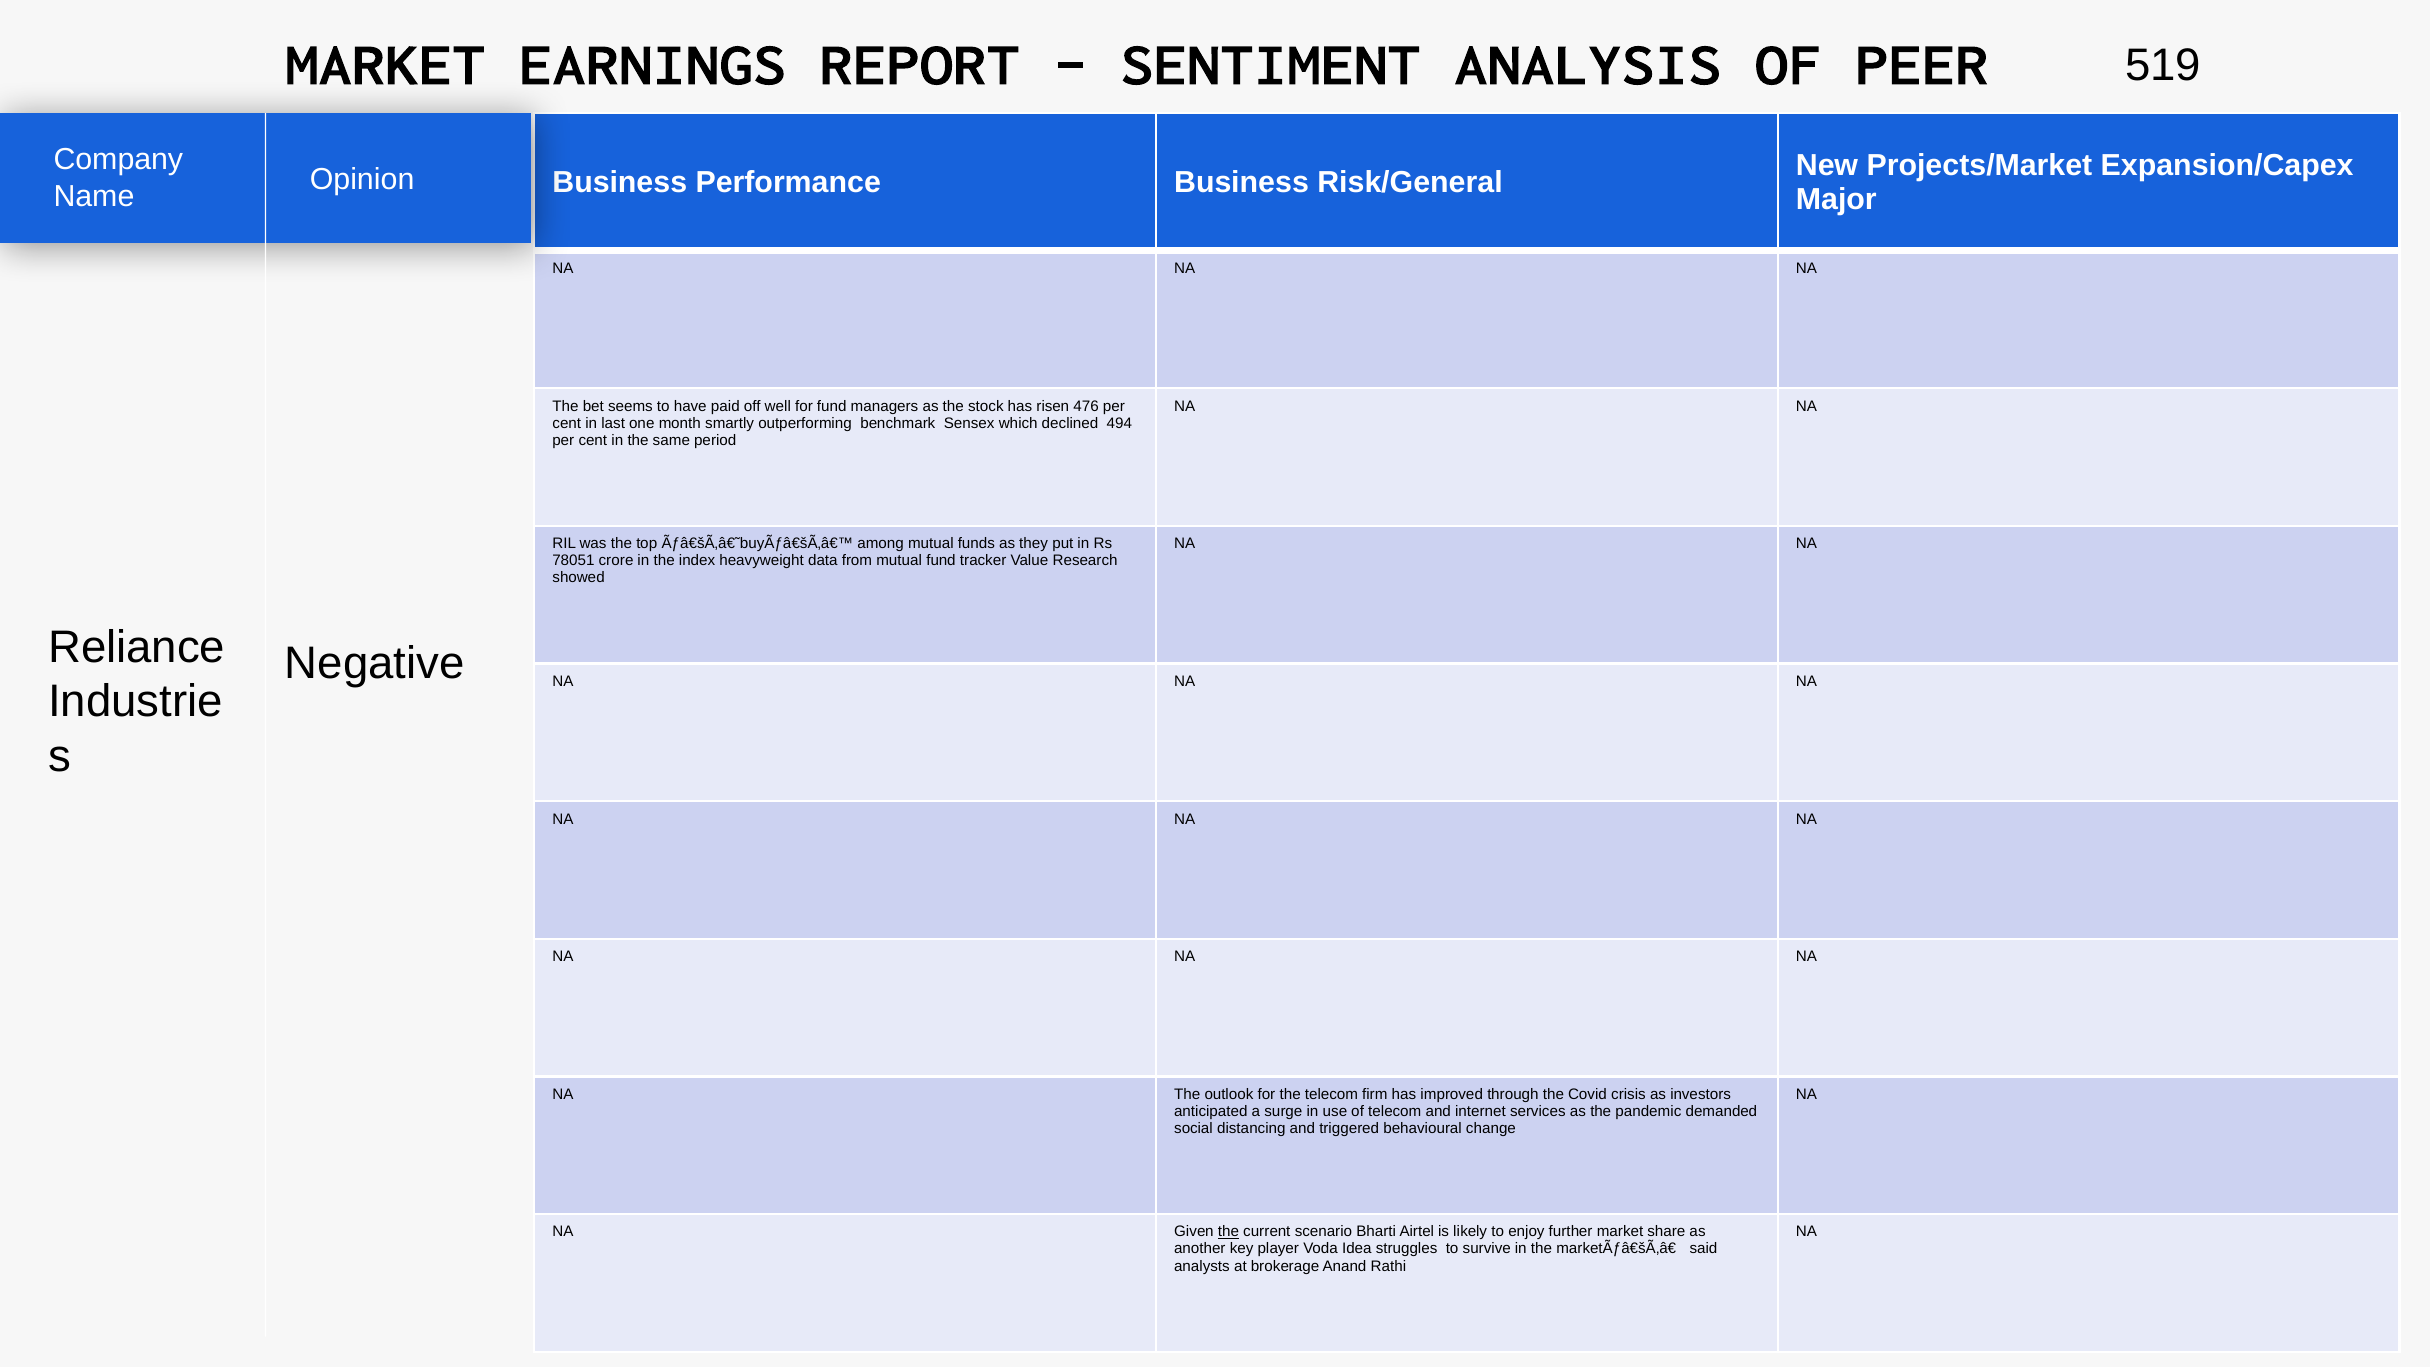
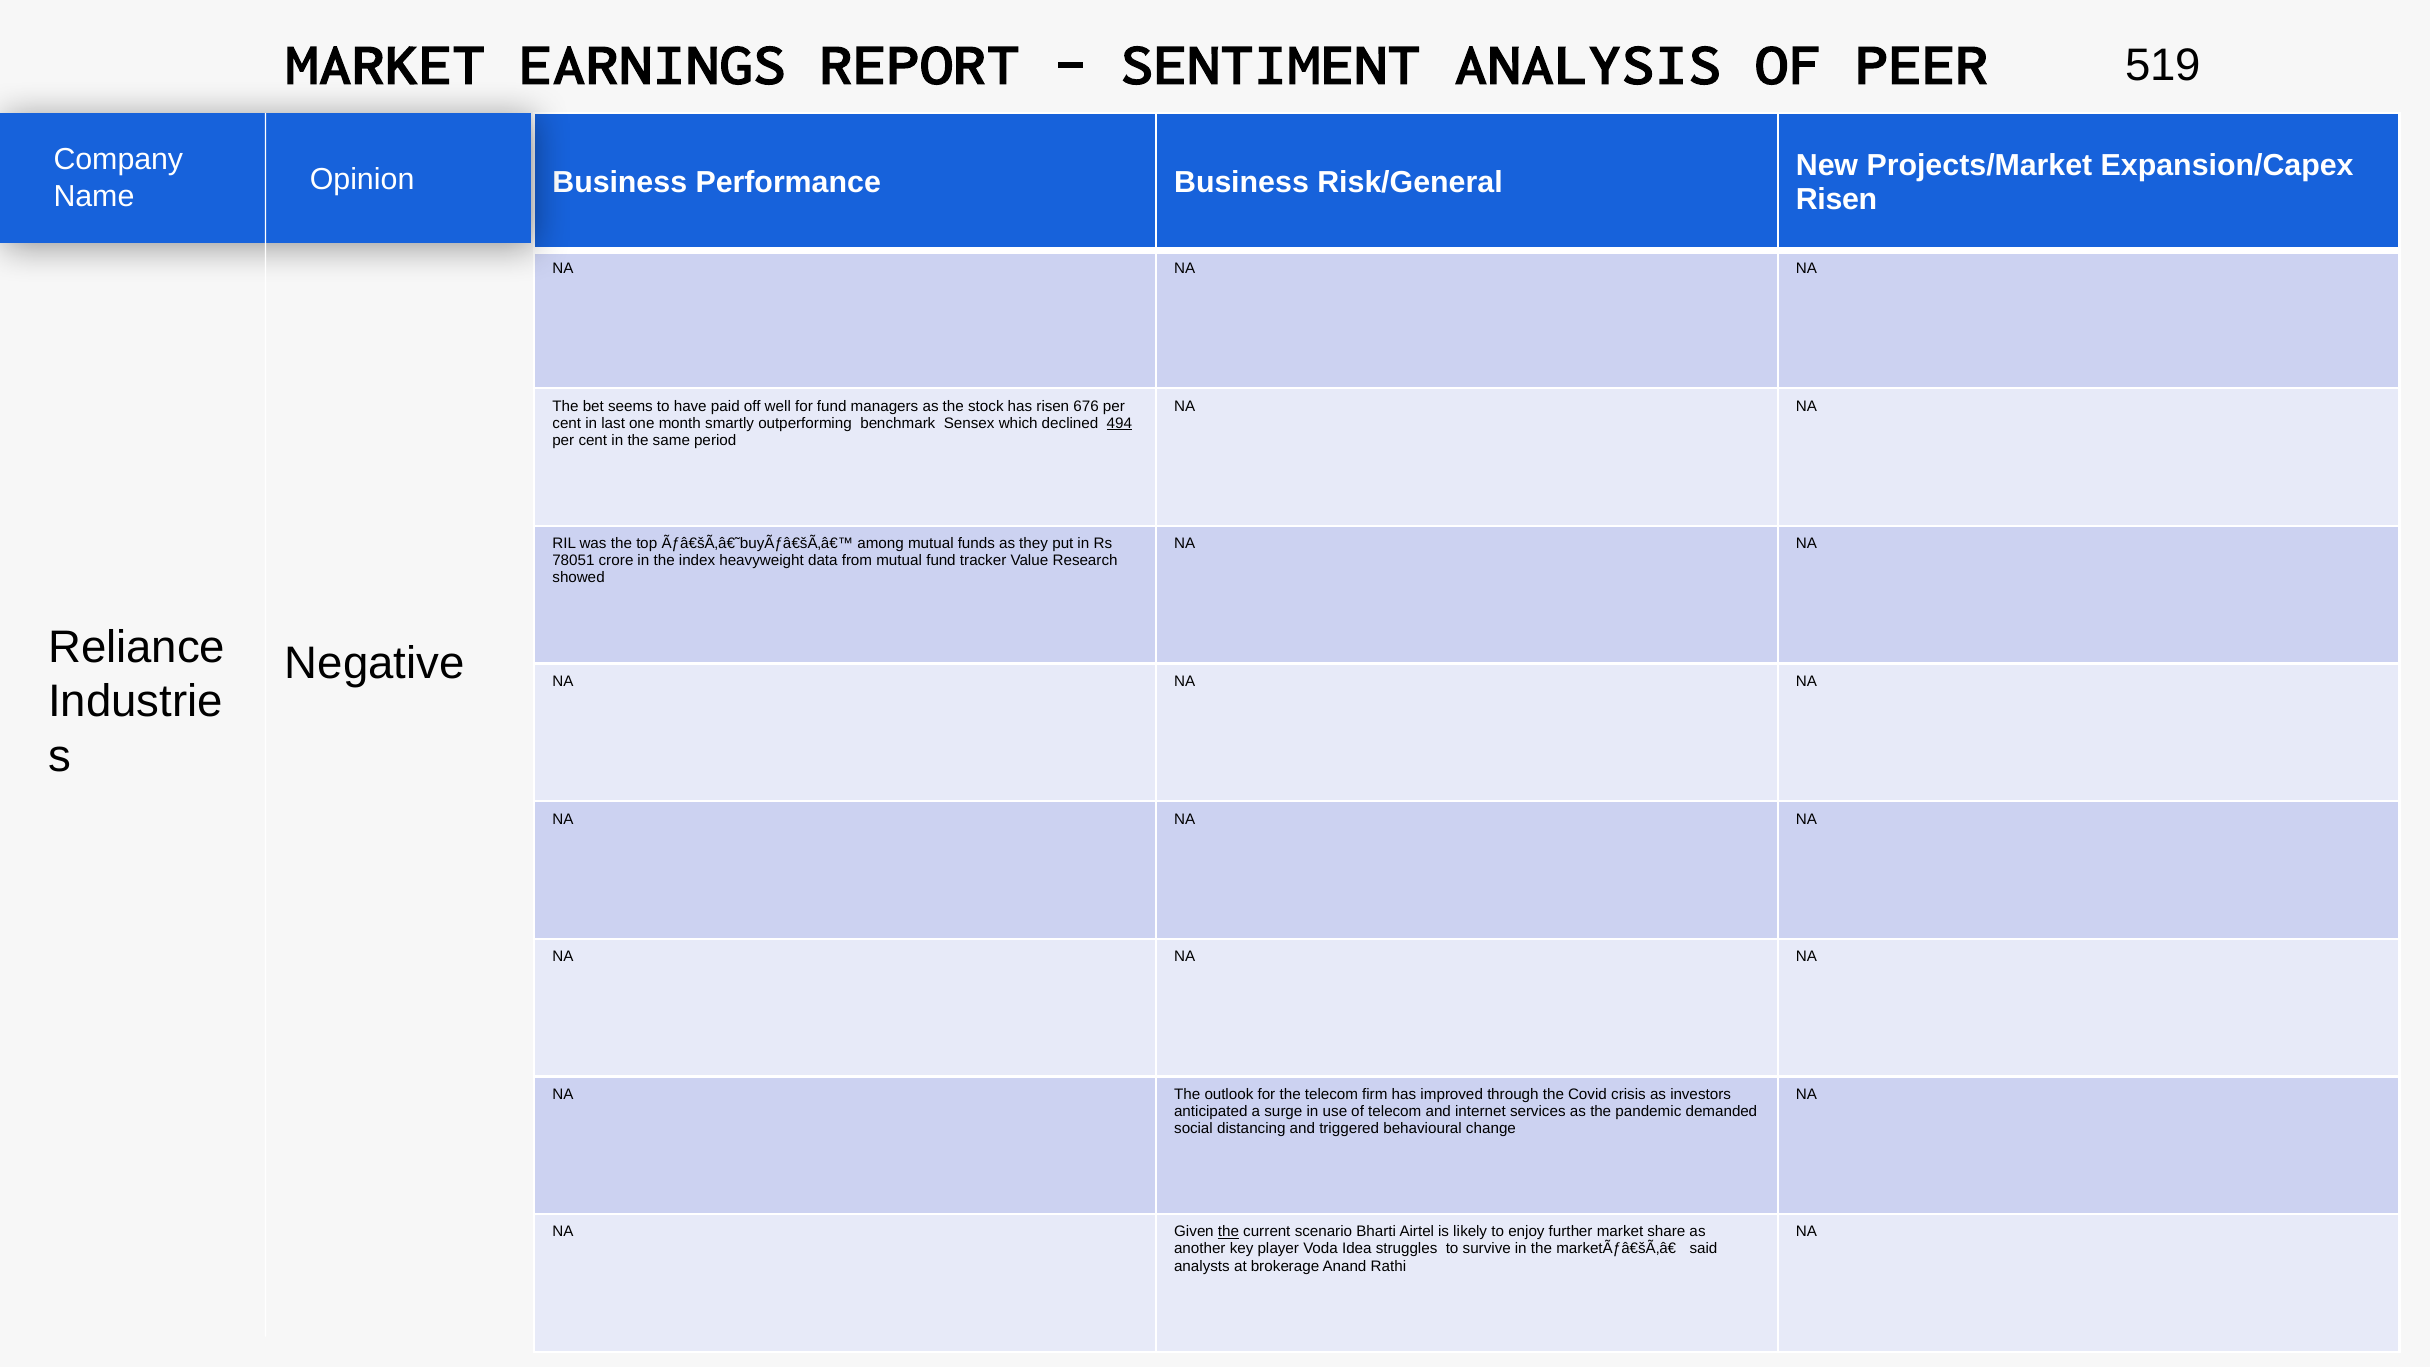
Major: Major -> Risen (1836, 199)
476: 476 -> 676 (1086, 406)
494 underline: none -> present (1119, 423)
